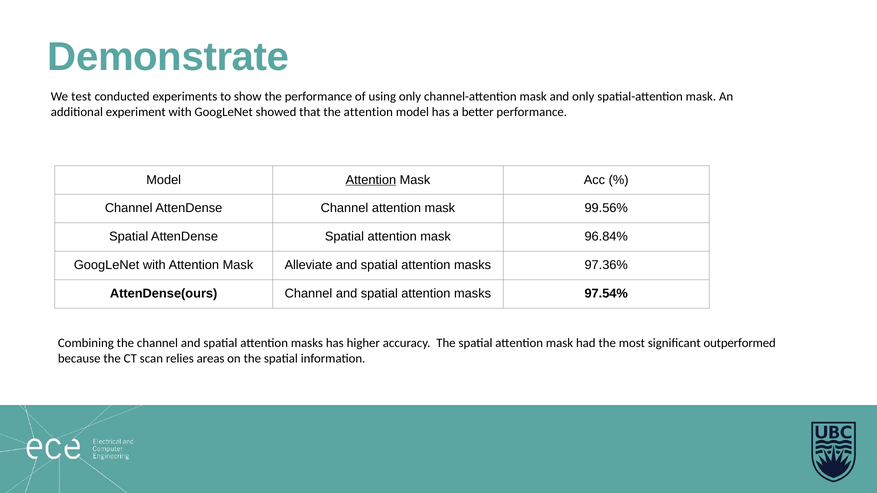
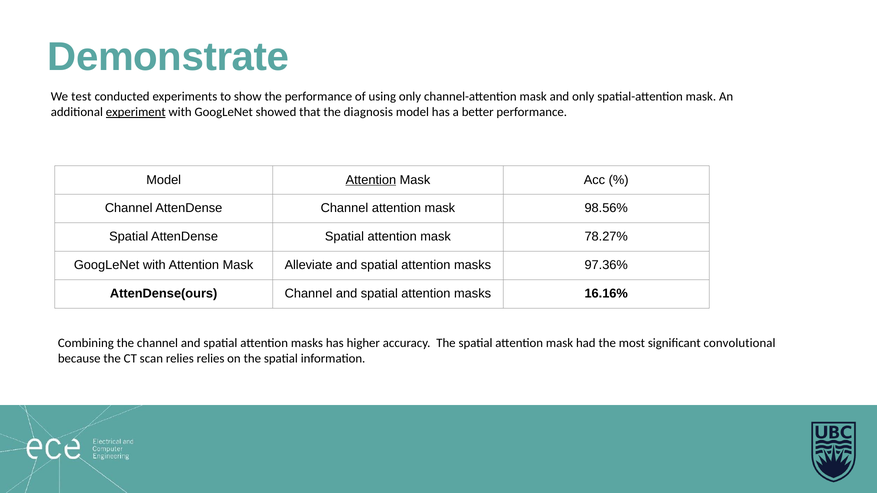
experiment underline: none -> present (136, 112)
the attention: attention -> diagnosis (368, 112)
99.56%: 99.56% -> 98.56% (606, 208)
96.84%: 96.84% -> 78.27% (606, 237)
97.54%: 97.54% -> 16.16% (606, 294)
outperformed: outperformed -> convolutional (740, 343)
relies areas: areas -> relies (211, 359)
